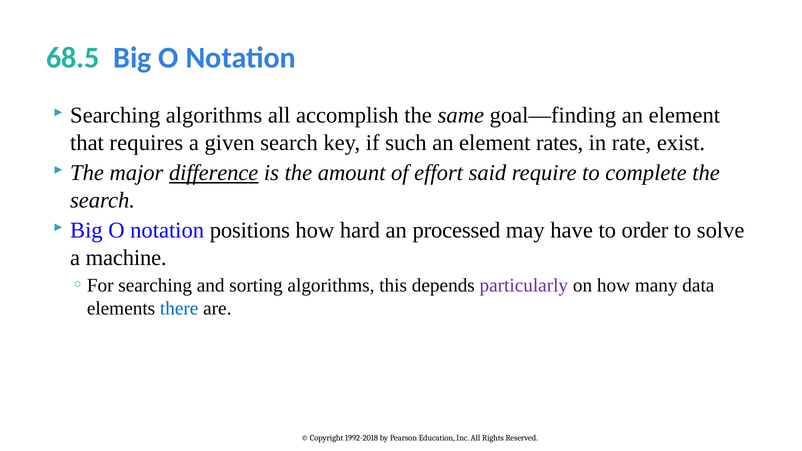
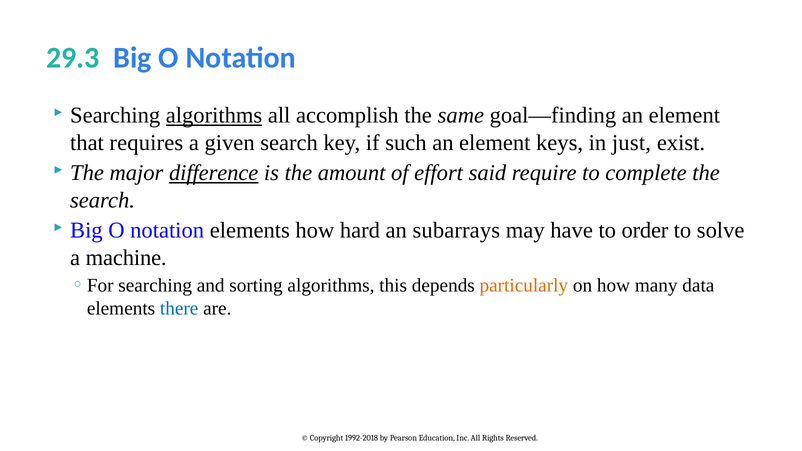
68.5: 68.5 -> 29.3 (73, 58)
algorithms underline: none -> present (214, 116)
rates: rates -> keys (560, 143)
rate: rate -> just (631, 143)
notation positions: positions -> elements (250, 231)
processed: processed -> subarrays (456, 231)
particularly colour: purple -> orange (524, 285)
